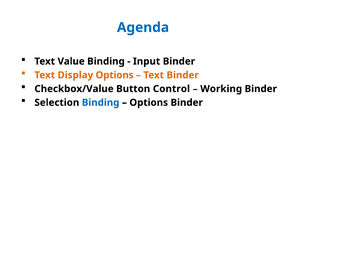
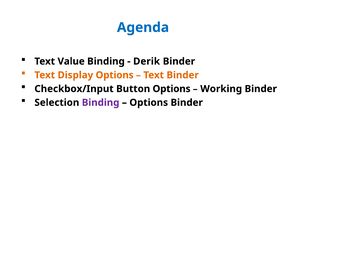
Input: Input -> Derik (147, 61)
Checkbox/Value: Checkbox/Value -> Checkbox/Input (74, 89)
Button Control: Control -> Options (172, 89)
Binding colour: blue -> purple (101, 102)
